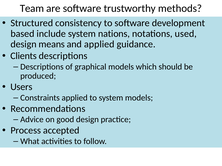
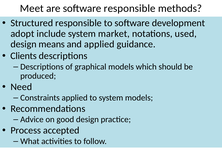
Team: Team -> Meet (32, 8)
software trustworthy: trustworthy -> responsible (130, 8)
Structured consistency: consistency -> responsible (79, 23)
based: based -> adopt (22, 34)
nations: nations -> market (114, 34)
Users: Users -> Need (21, 87)
